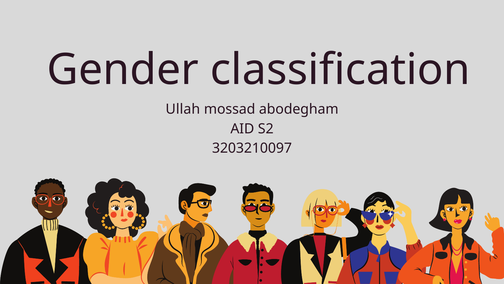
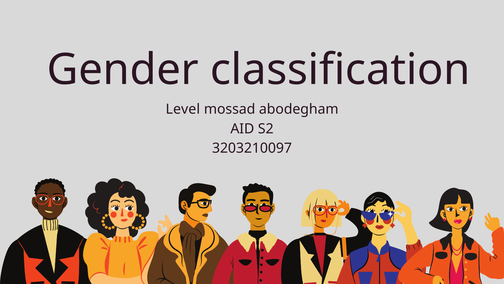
Ullah: Ullah -> Level (183, 109)
